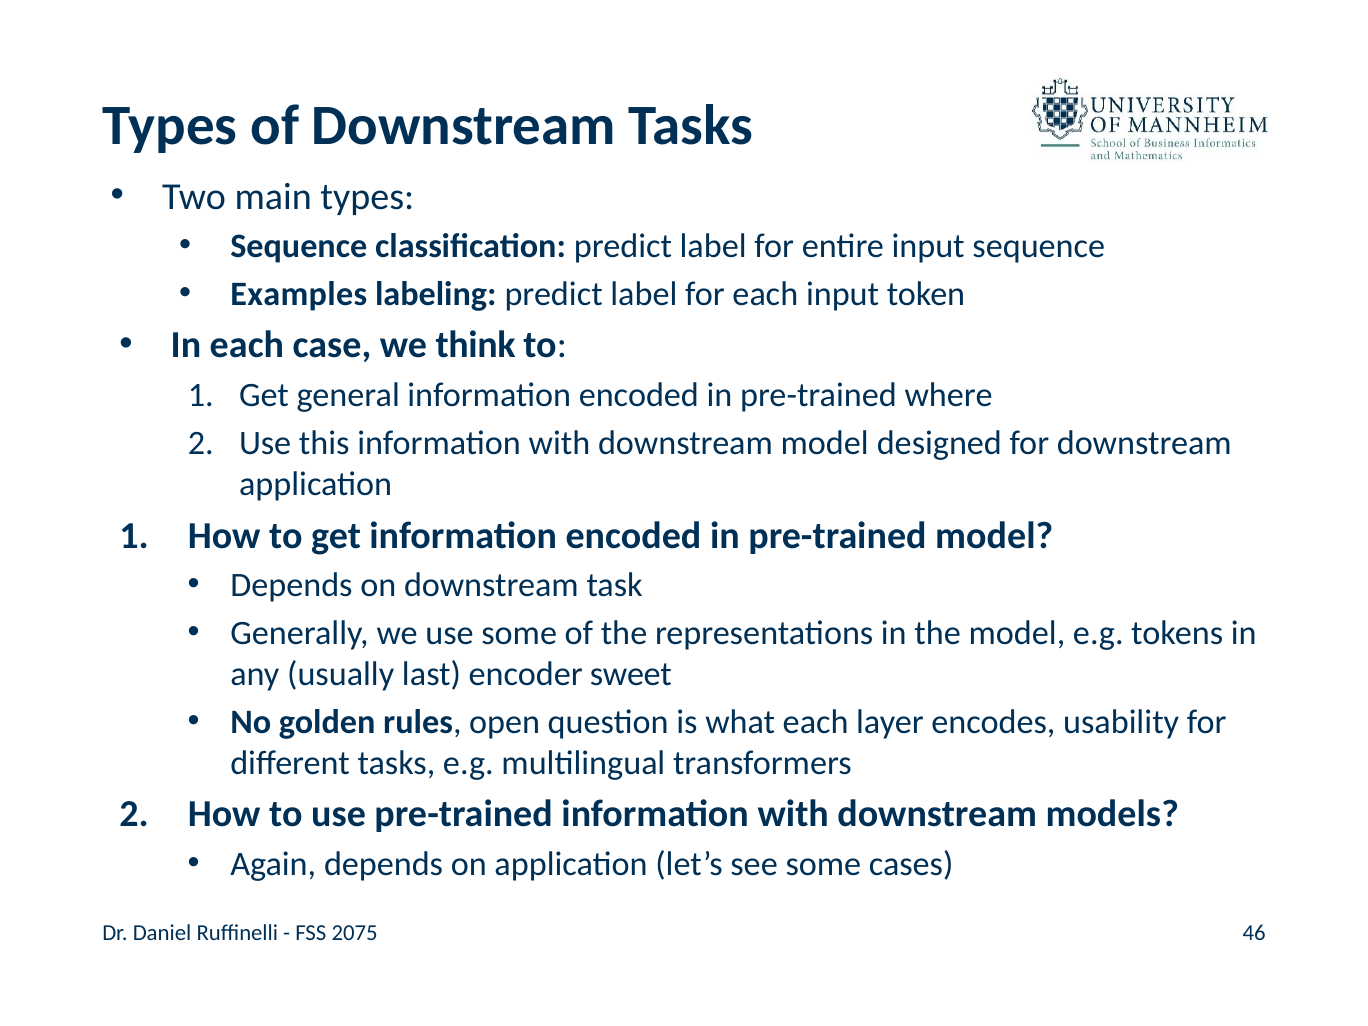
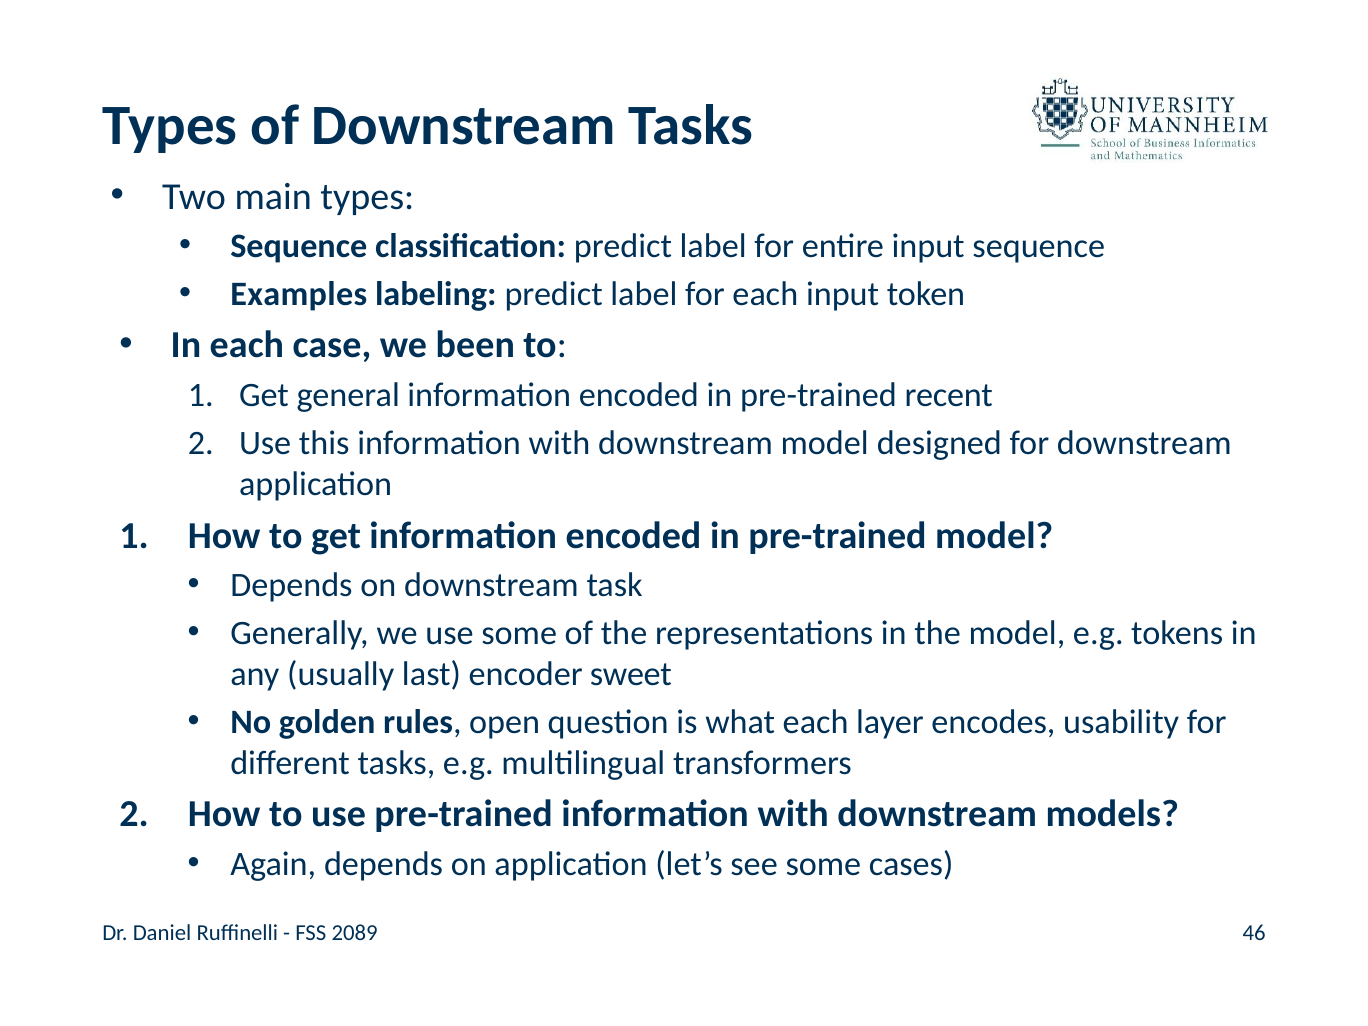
think: think -> been (475, 345)
where: where -> recent (949, 395)
2075: 2075 -> 2089 (355, 933)
